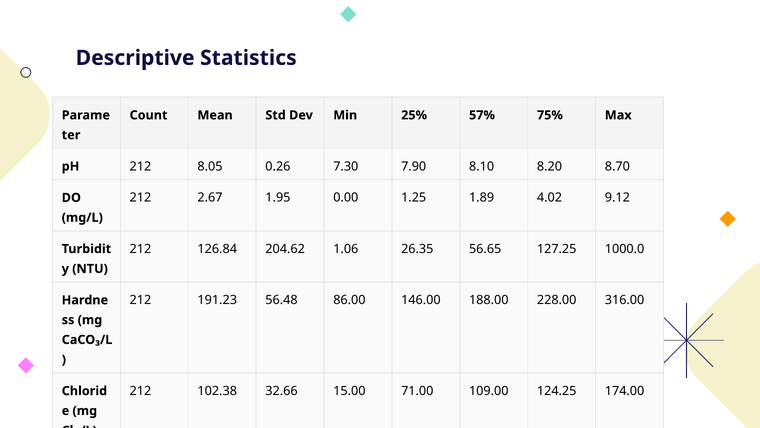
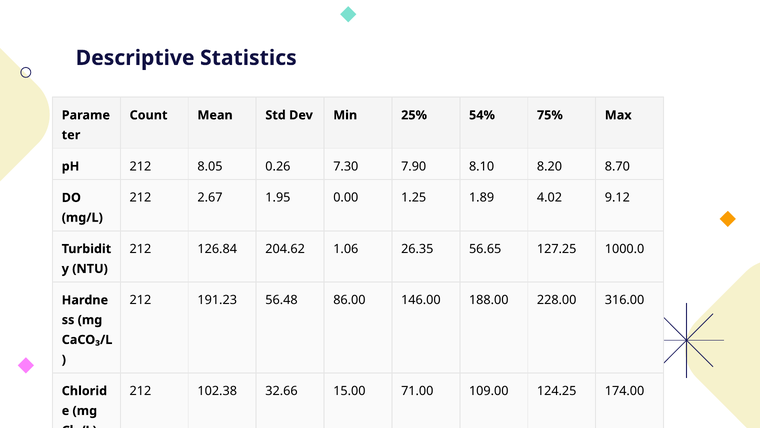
57%: 57% -> 54% (482, 115)
